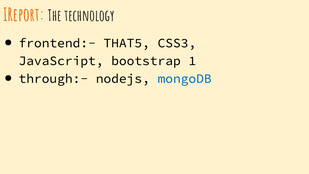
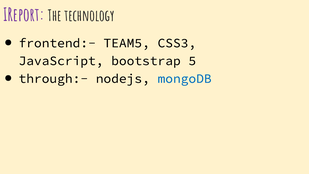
IReport colour: orange -> purple (24, 15)
THAT5: THAT5 -> TEAM5 (127, 43)
1: 1 -> 5 (192, 61)
